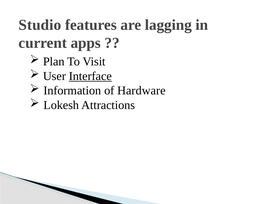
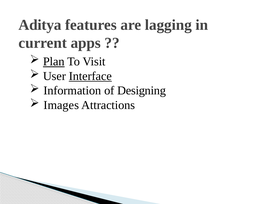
Studio: Studio -> Aditya (40, 25)
Plan underline: none -> present (54, 62)
Hardware: Hardware -> Designing (142, 91)
Lokesh: Lokesh -> Images (61, 105)
